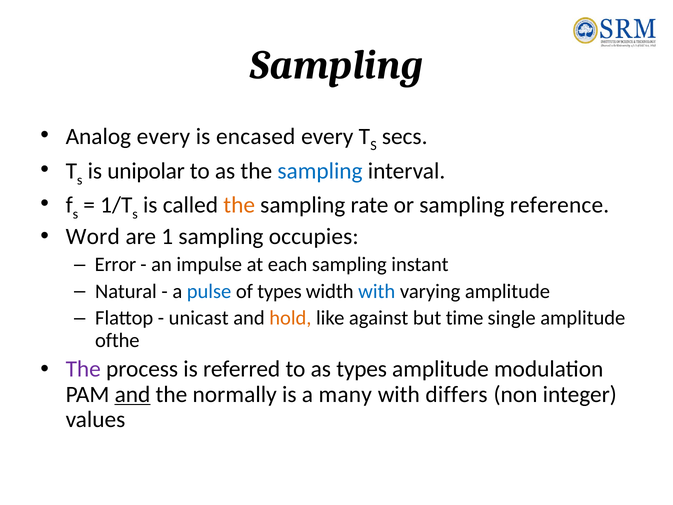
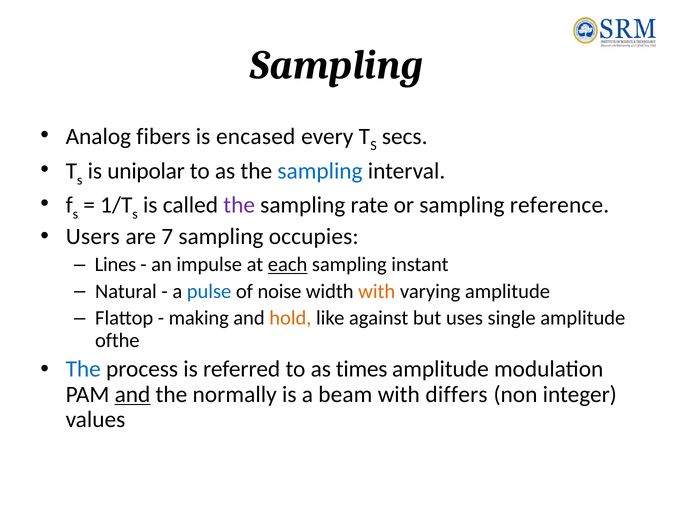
Analog every: every -> fibers (163, 137)
the colour: orange -> purple (239, 205)
Word: Word -> Users (93, 236)
1: 1 -> 7 (167, 236)
Error: Error -> Lines (115, 265)
each underline: none -> present (288, 265)
of types: types -> noise (280, 291)
with colour: blue -> orange (377, 291)
unicast: unicast -> making (199, 318)
time: time -> uses (465, 318)
The colour: purple -> blue (83, 369)
as types: types -> times (362, 369)
many: many -> beam (345, 394)
